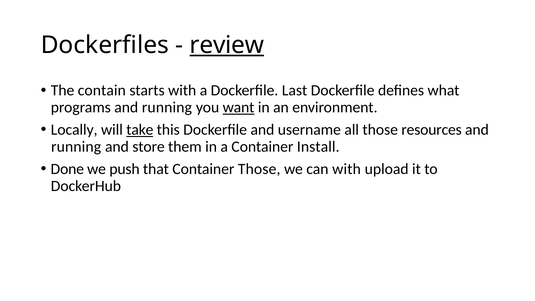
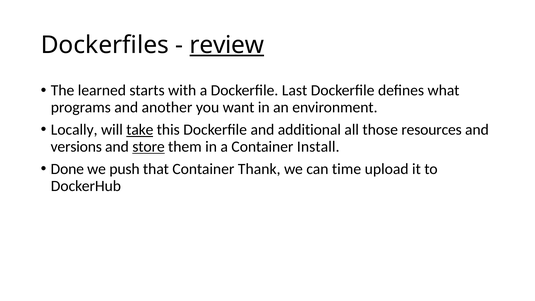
contain: contain -> learned (102, 90)
programs and running: running -> another (167, 107)
want underline: present -> none (239, 107)
username: username -> additional (309, 130)
running: running -> versions (76, 147)
store underline: none -> present (149, 147)
Container Those: Those -> Thank (259, 169)
can with: with -> time (347, 169)
